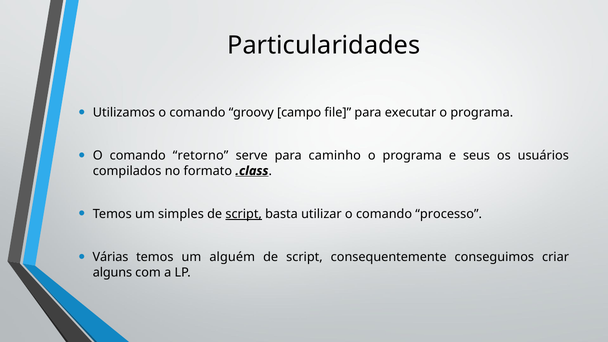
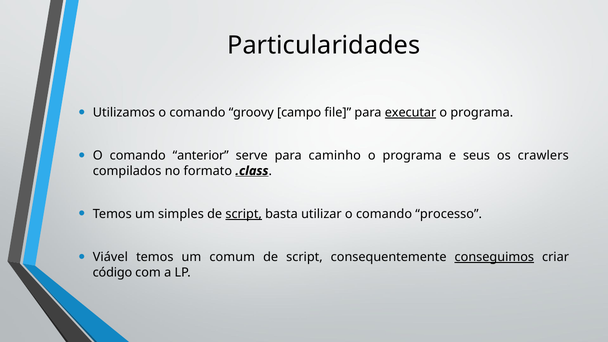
executar underline: none -> present (411, 113)
retorno: retorno -> anterior (201, 156)
usuários: usuários -> crawlers (543, 156)
Várias: Várias -> Viável (110, 257)
alguém: alguém -> comum (232, 257)
conseguimos underline: none -> present (494, 257)
alguns: alguns -> código (112, 272)
